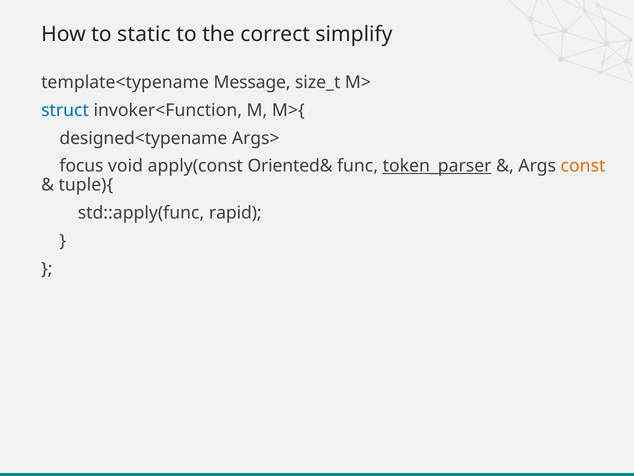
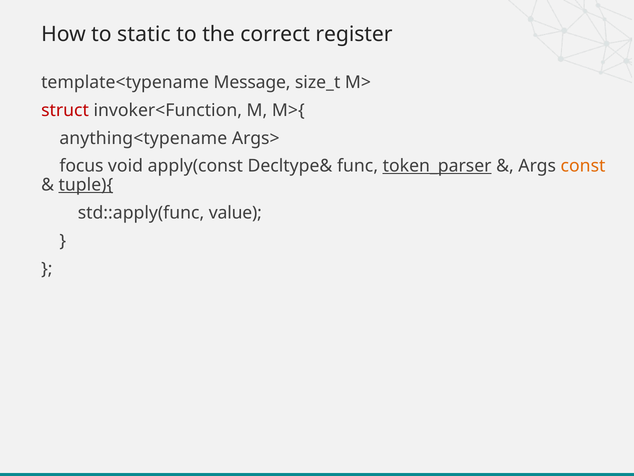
simplify: simplify -> register (354, 34)
struct colour: blue -> red (65, 110)
designed<typename: designed<typename -> anything<typename (143, 138)
Oriented&: Oriented& -> Decltype& (290, 166)
tuple){ underline: none -> present (86, 185)
rapid: rapid -> value (235, 213)
